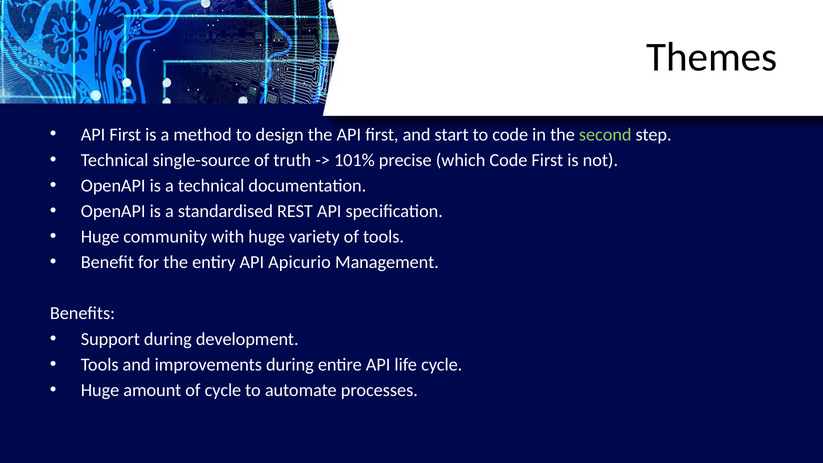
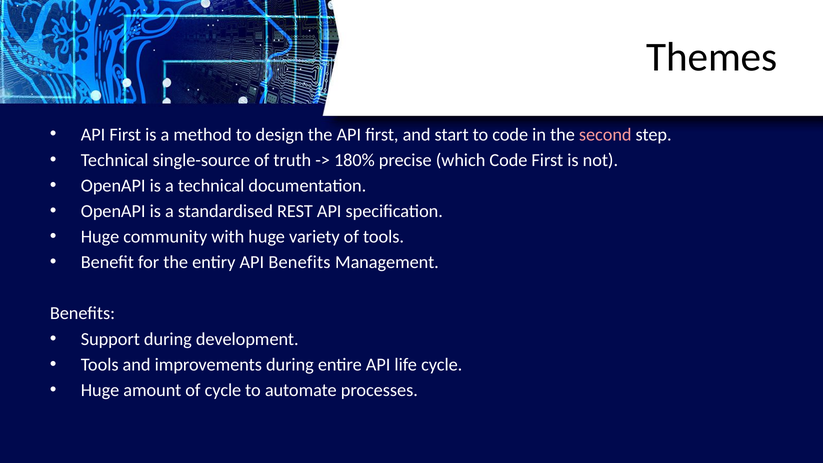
second colour: light green -> pink (605, 134)
101%: 101% -> 180% (354, 160)
API Apicurio: Apicurio -> Benefits (299, 262)
